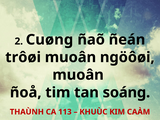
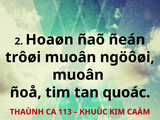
Cuøng: Cuøng -> Hoaøn (50, 40)
soáng: soáng -> quoác (126, 92)
